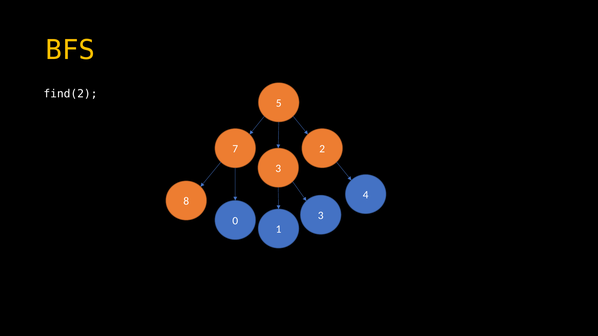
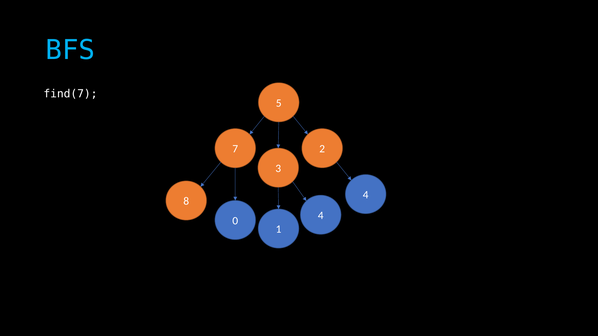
BFS colour: yellow -> light blue (70, 50)
find(2: find(2 -> find(7 (70, 94)
0 3: 3 -> 4 (321, 216)
